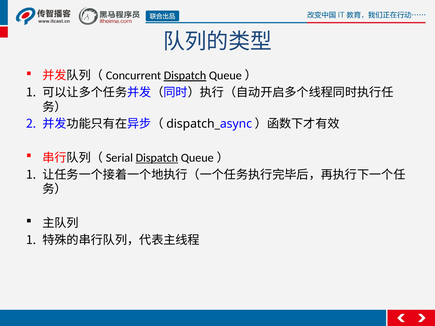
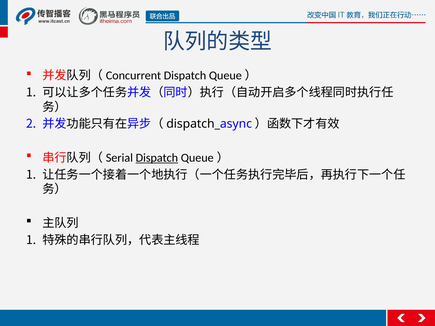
Dispatch underline: present -> none (185, 76)
